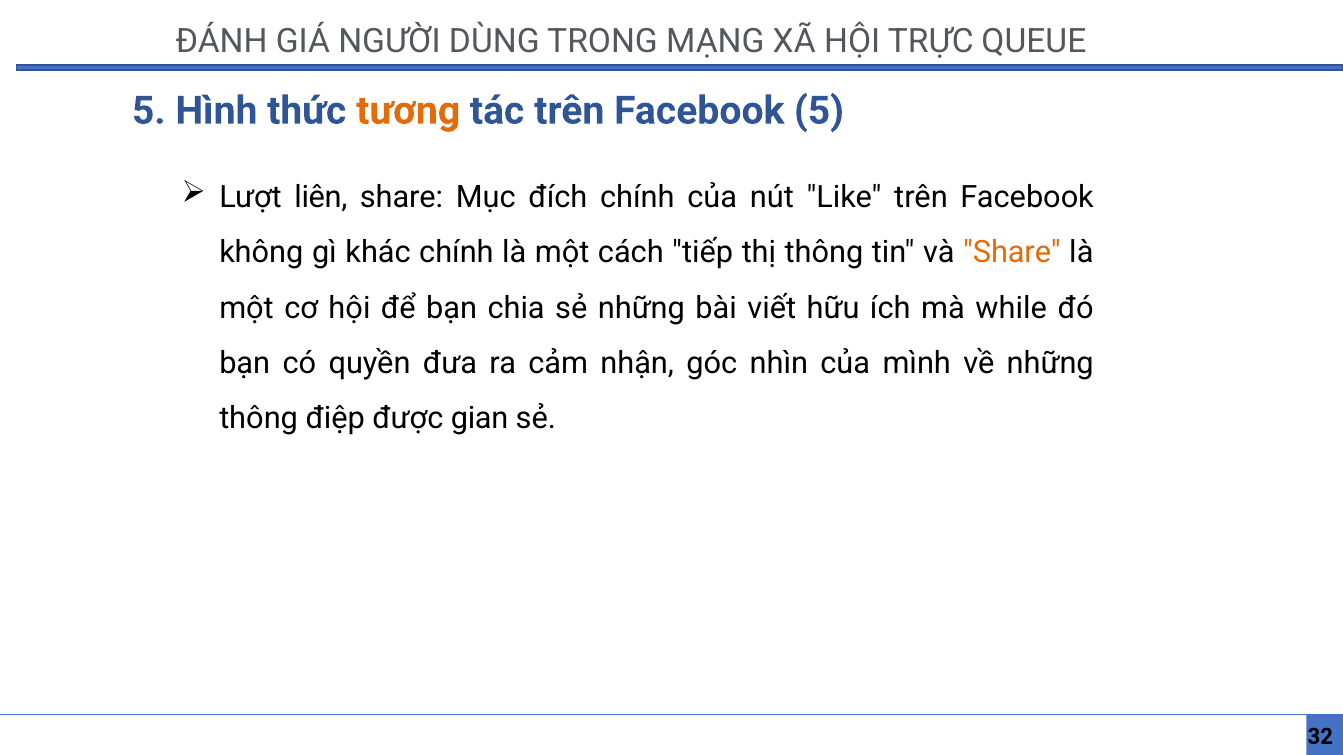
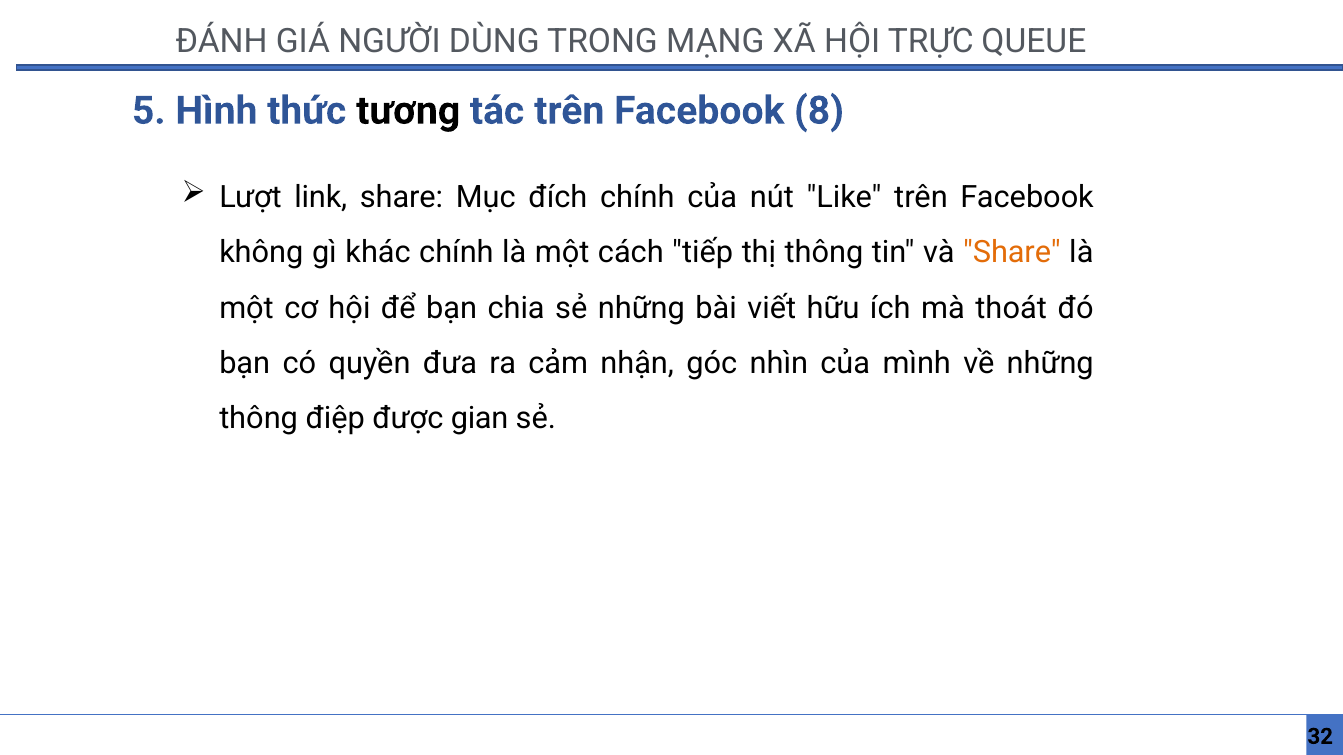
tương colour: orange -> black (408, 111)
Facebook 5: 5 -> 8 (819, 111)
liên: liên -> link (321, 197)
while: while -> thoát (1011, 308)
